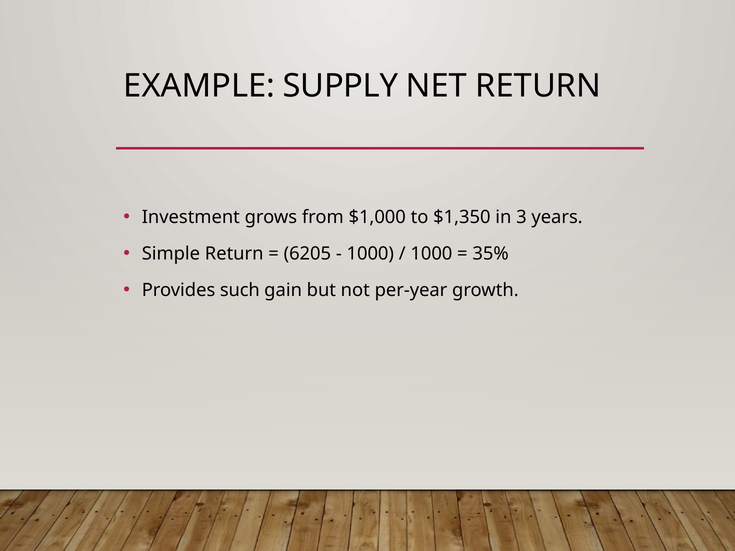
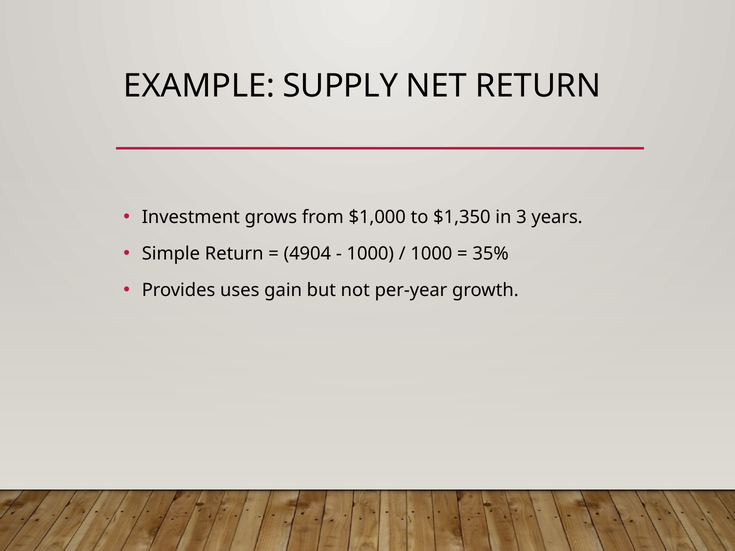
6205: 6205 -> 4904 (307, 254)
such: such -> uses (240, 290)
